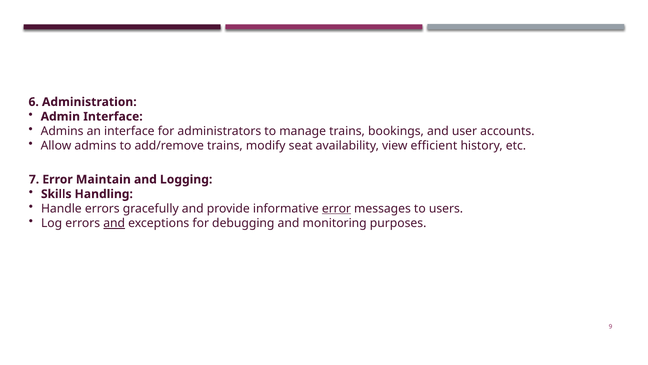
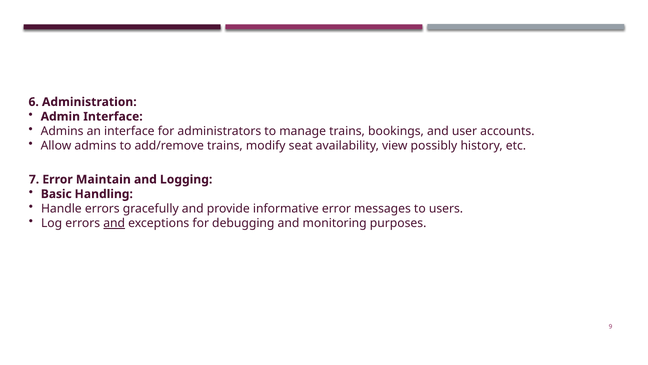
efficient: efficient -> possibly (434, 146)
Skills: Skills -> Basic (56, 194)
error underline: present -> none (336, 208)
